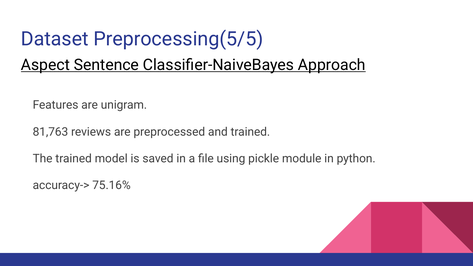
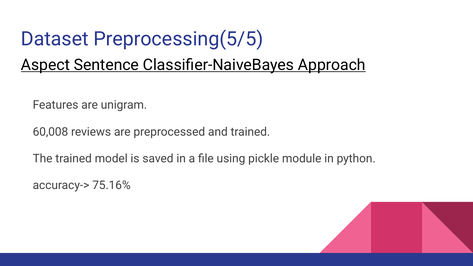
81,763: 81,763 -> 60,008 (50, 132)
